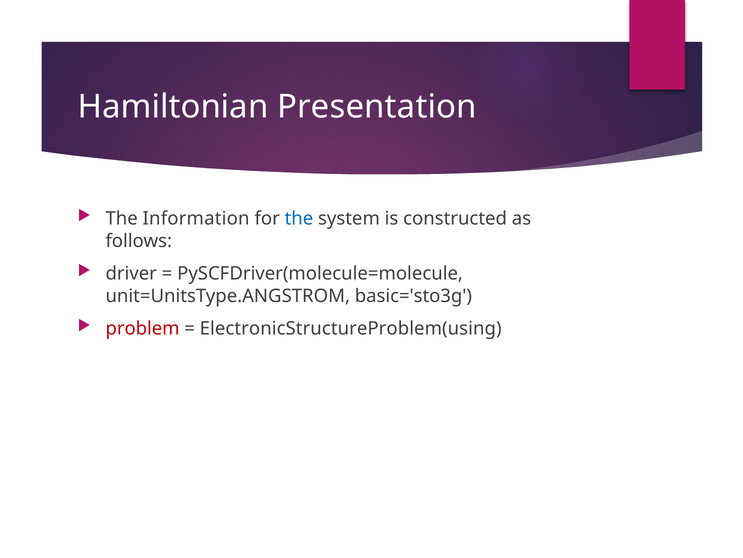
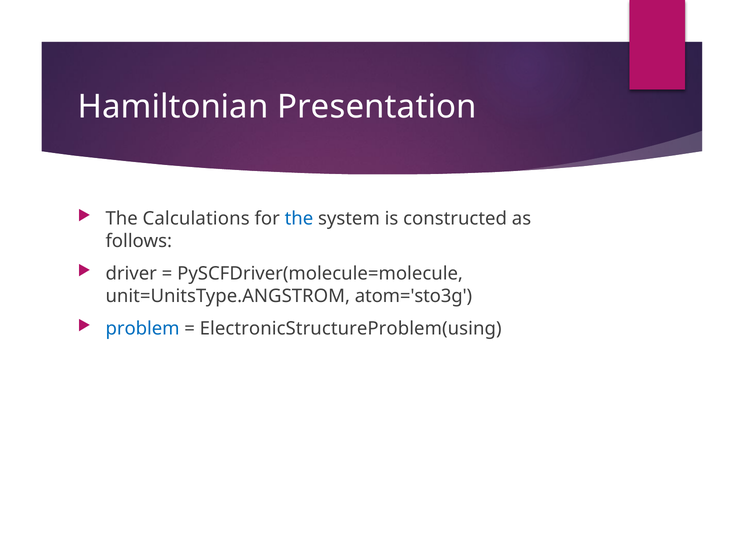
Information: Information -> Calculations (196, 218)
basic='sto3g: basic='sto3g -> atom='sto3g (413, 296)
problem colour: red -> blue (143, 328)
